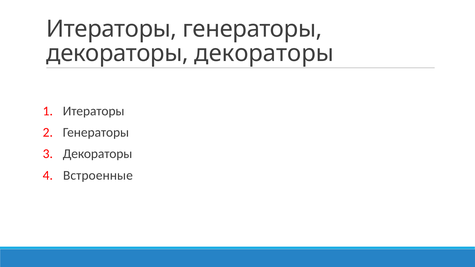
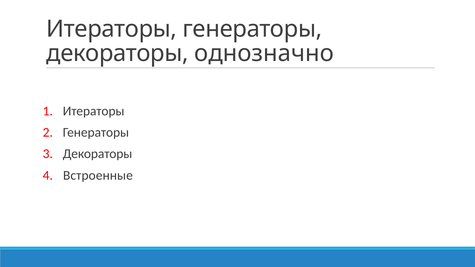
декораторы декораторы: декораторы -> однозначно (264, 53)
